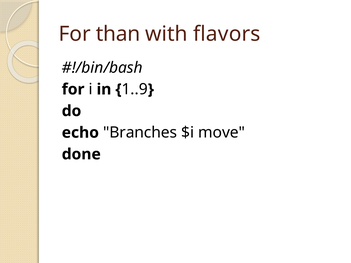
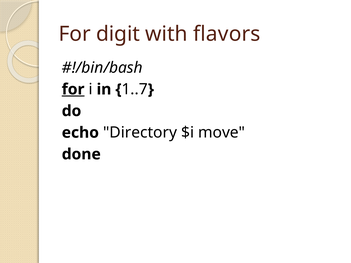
than: than -> digit (118, 34)
for underline: none -> present (73, 89)
1..9: 1..9 -> 1..7 (135, 89)
Branches: Branches -> Directory (140, 133)
